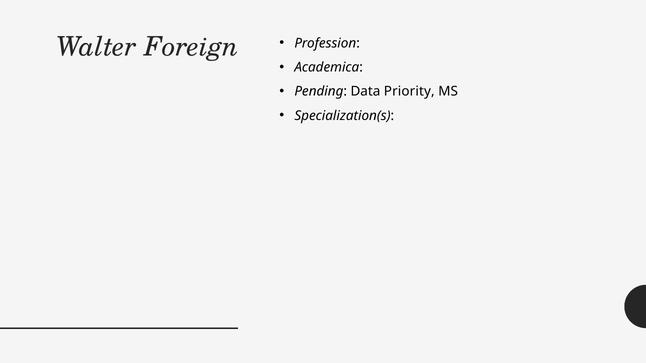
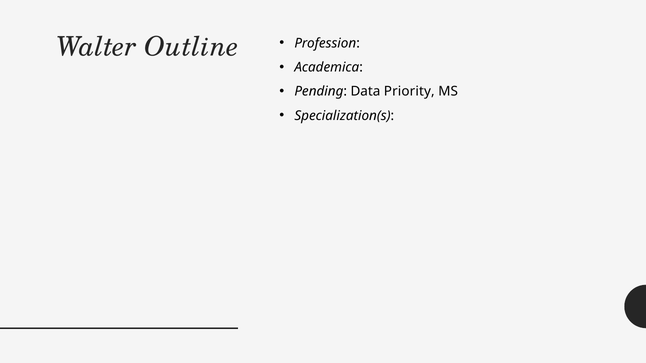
Foreign: Foreign -> Outline (191, 47)
